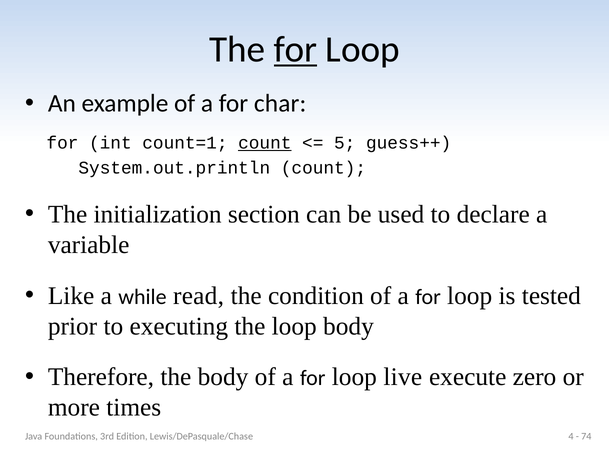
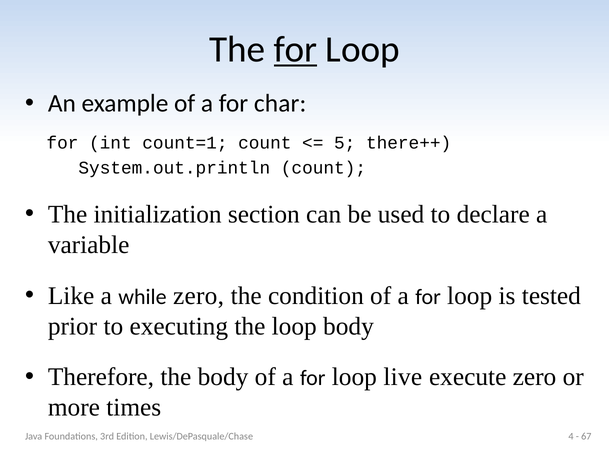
count underline: present -> none (265, 143)
guess++: guess++ -> there++ (409, 143)
while read: read -> zero (199, 296)
74: 74 -> 67 (586, 436)
